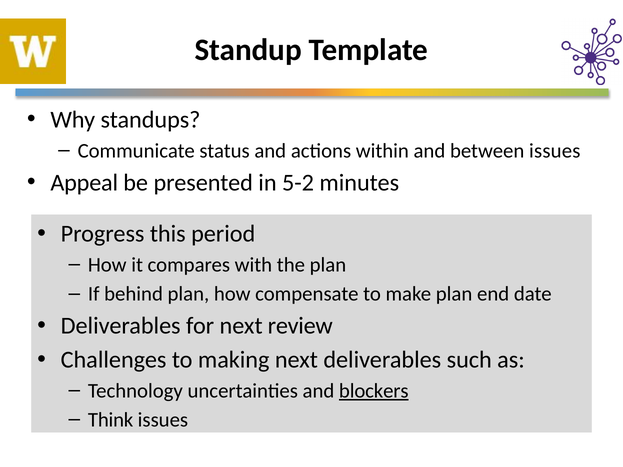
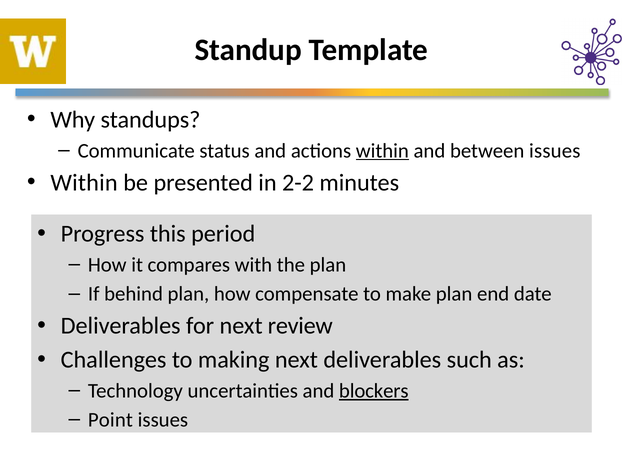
within underline: none -> present (382, 151)
Appeal: Appeal -> Within (84, 183)
5-2: 5-2 -> 2-2 (298, 183)
Think: Think -> Point (110, 420)
